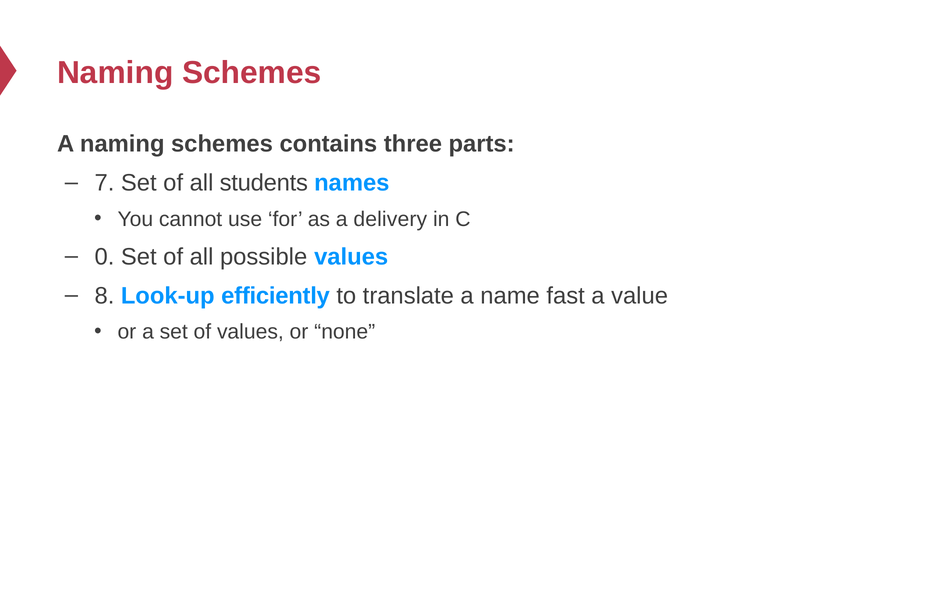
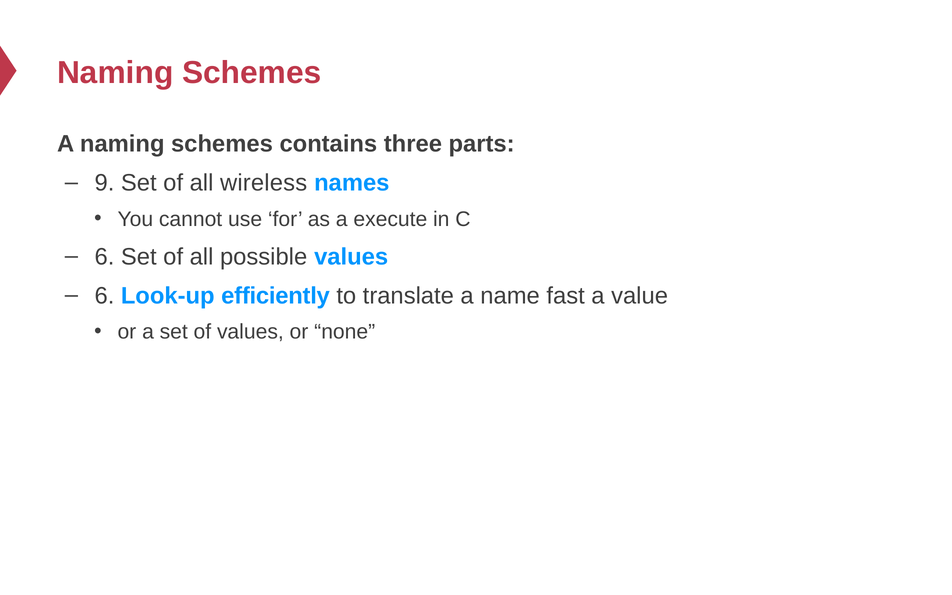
7: 7 -> 9 (104, 183)
students: students -> wireless (264, 183)
delivery: delivery -> execute (390, 219)
0: 0 -> 6 (104, 257)
8: 8 -> 6 (104, 296)
